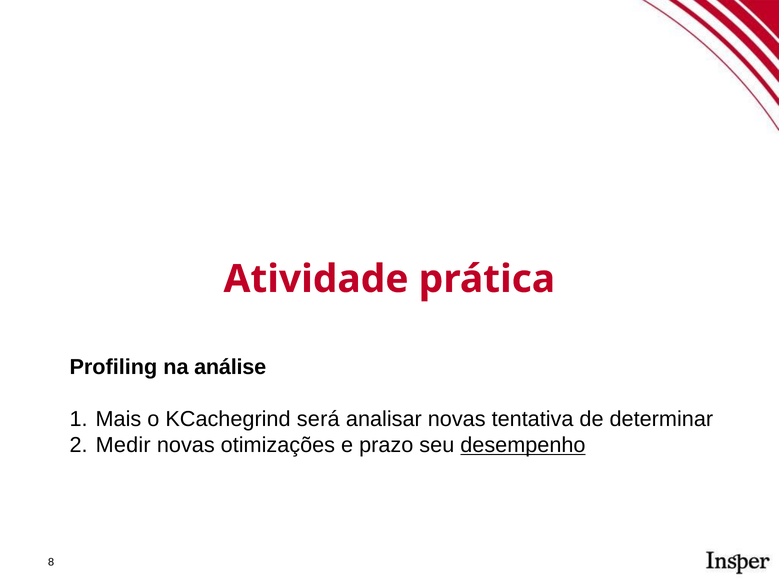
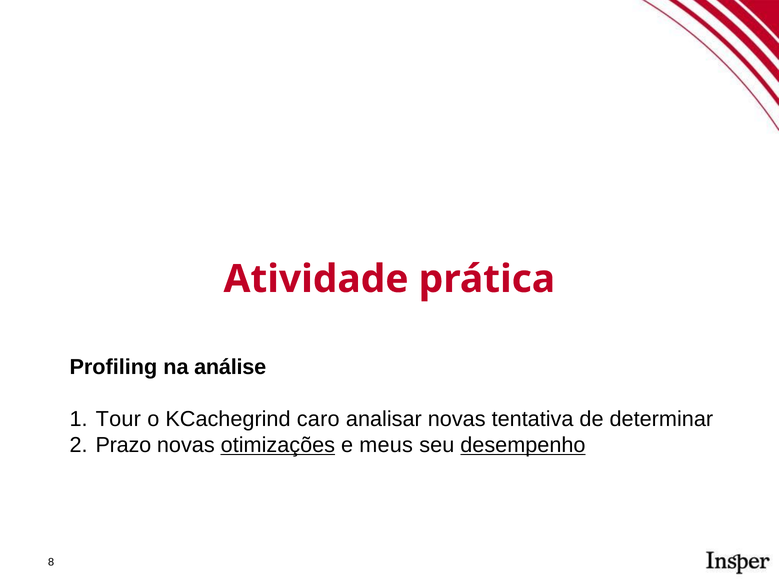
Mais: Mais -> Tour (118, 419)
será: será -> caro (318, 419)
Medir: Medir -> Prazo (123, 445)
otimizações underline: none -> present (278, 445)
prazo: prazo -> meus (386, 445)
